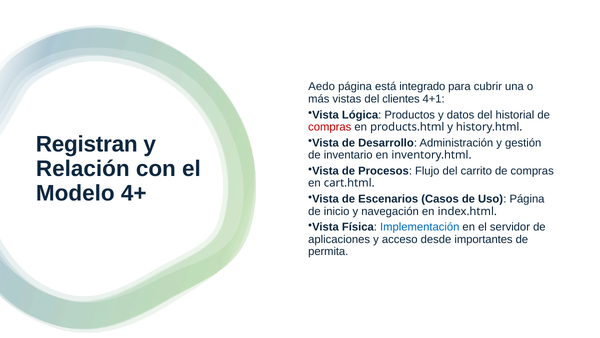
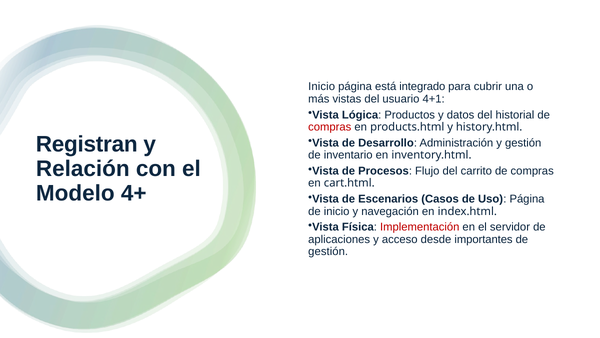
Aedo: Aedo -> Inicio (322, 87)
clientes: clientes -> usuario (401, 99)
Implementación colour: blue -> red (420, 227)
permita: permita -> gestión (328, 251)
